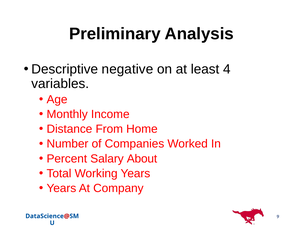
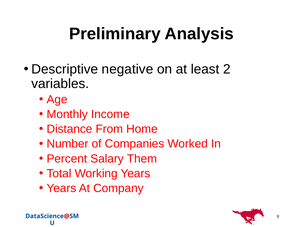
4: 4 -> 2 (227, 69)
About: About -> Them (142, 159)
